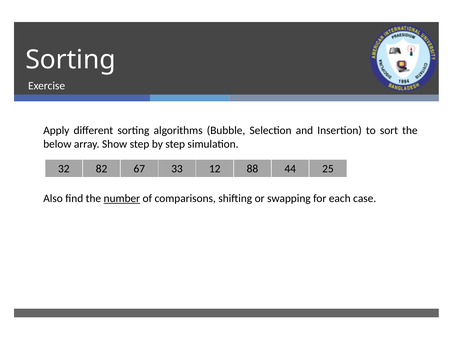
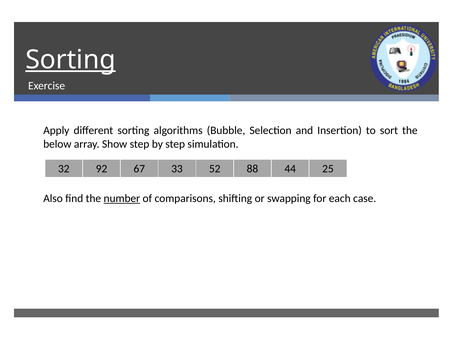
Sorting underline: none -> present (71, 60)
82: 82 -> 92 (102, 169)
12: 12 -> 52 (215, 169)
